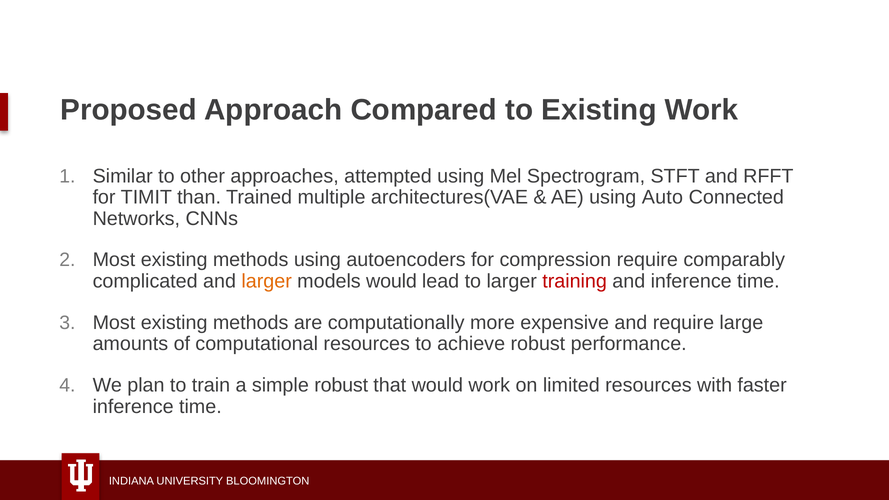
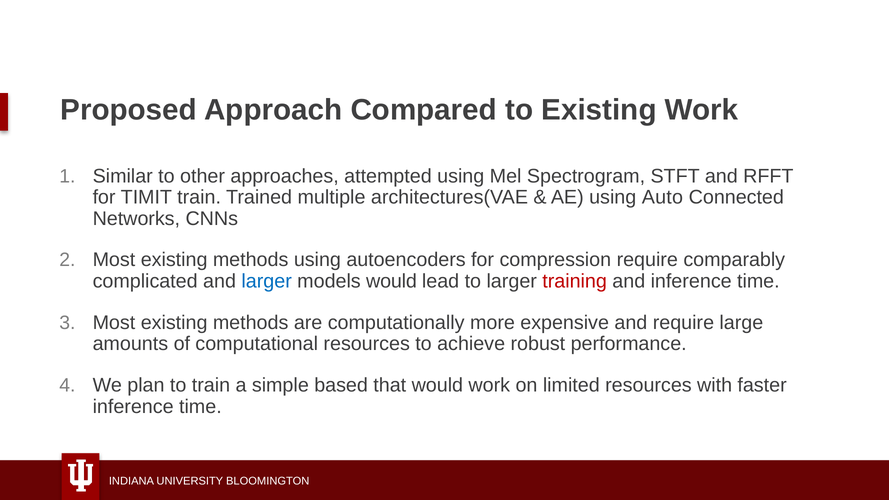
TIMIT than: than -> train (199, 197)
larger colour: orange -> blue (267, 281)
simple robust: robust -> based (341, 385)
